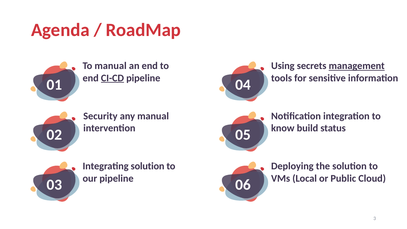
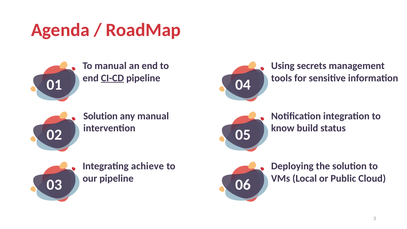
management underline: present -> none (357, 66)
Security: Security -> Solution (100, 116)
Integrating solution: solution -> achieve (147, 166)
